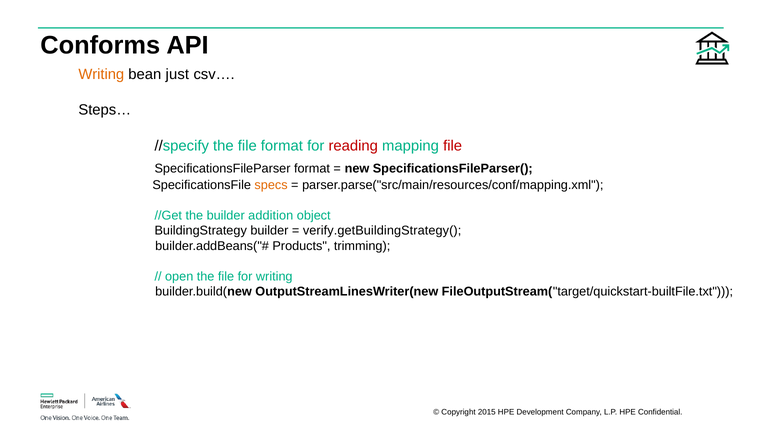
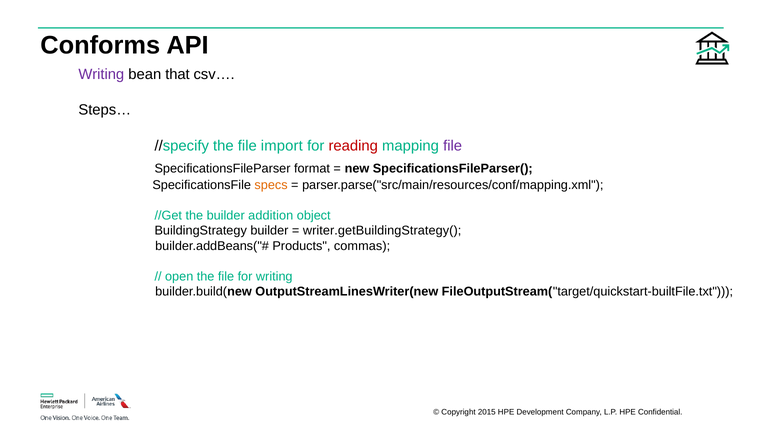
Writing colour: orange -> purple (101, 74)
just: just -> that (177, 74)
file format: format -> import (282, 146)
file colour: red -> purple (453, 146)
verify.getBuildingStrategy(: verify.getBuildingStrategy( -> writer.getBuildingStrategy( (382, 231)
trimming: trimming -> commas (362, 246)
